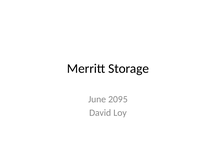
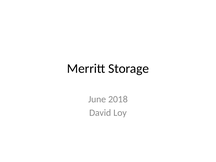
2095: 2095 -> 2018 (118, 99)
